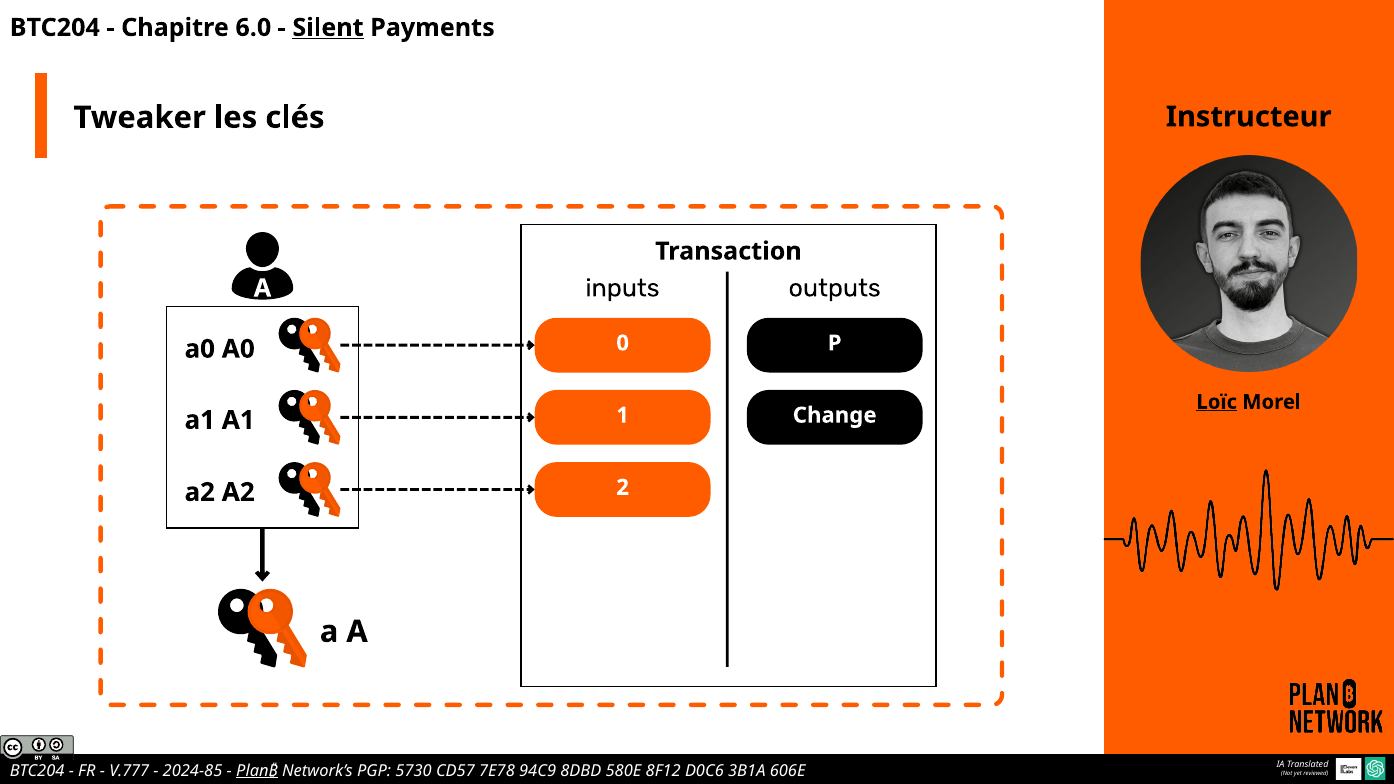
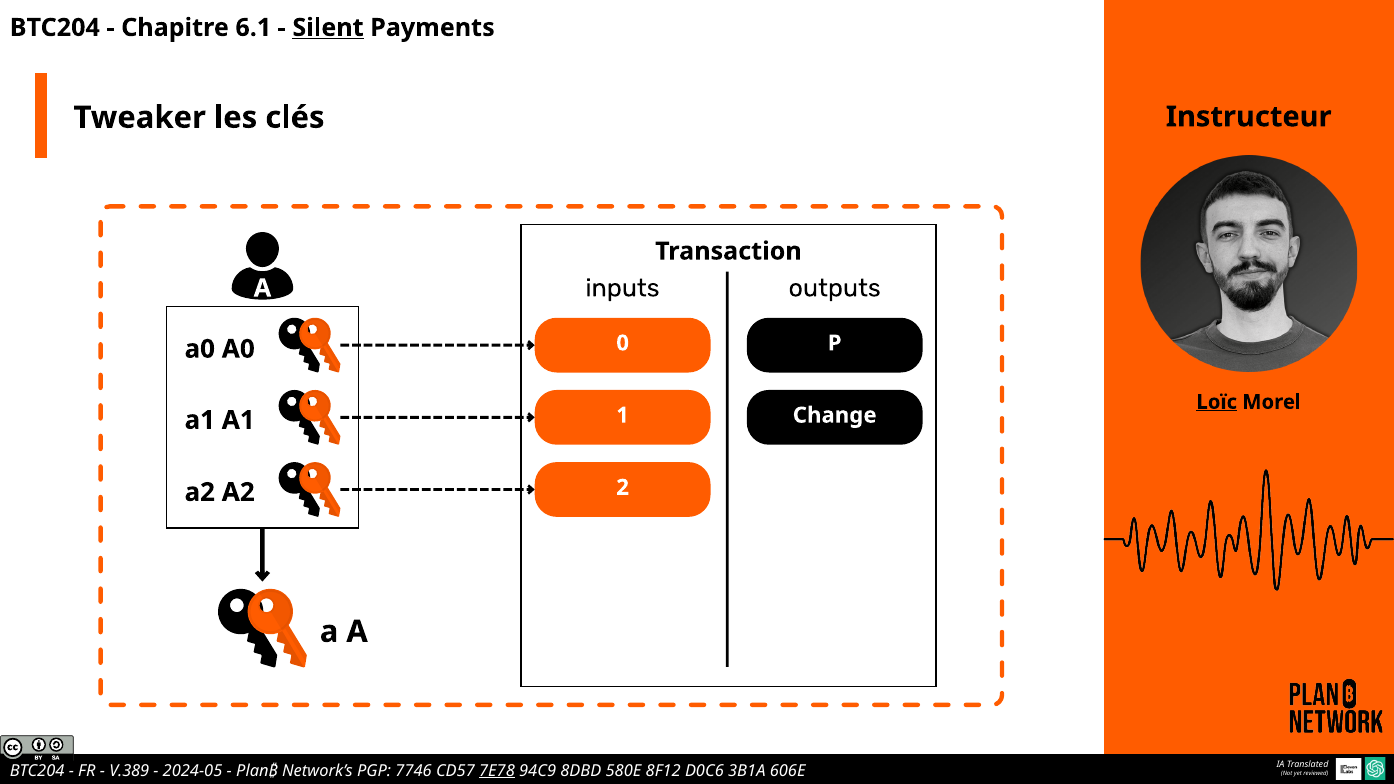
6.0: 6.0 -> 6.1 (253, 28)
V.777: V.777 -> V.389 (129, 771)
2024-85: 2024-85 -> 2024-05 (193, 771)
Plan₿ underline: present -> none (257, 771)
5730: 5730 -> 7746 (414, 771)
7E78 underline: none -> present (497, 771)
